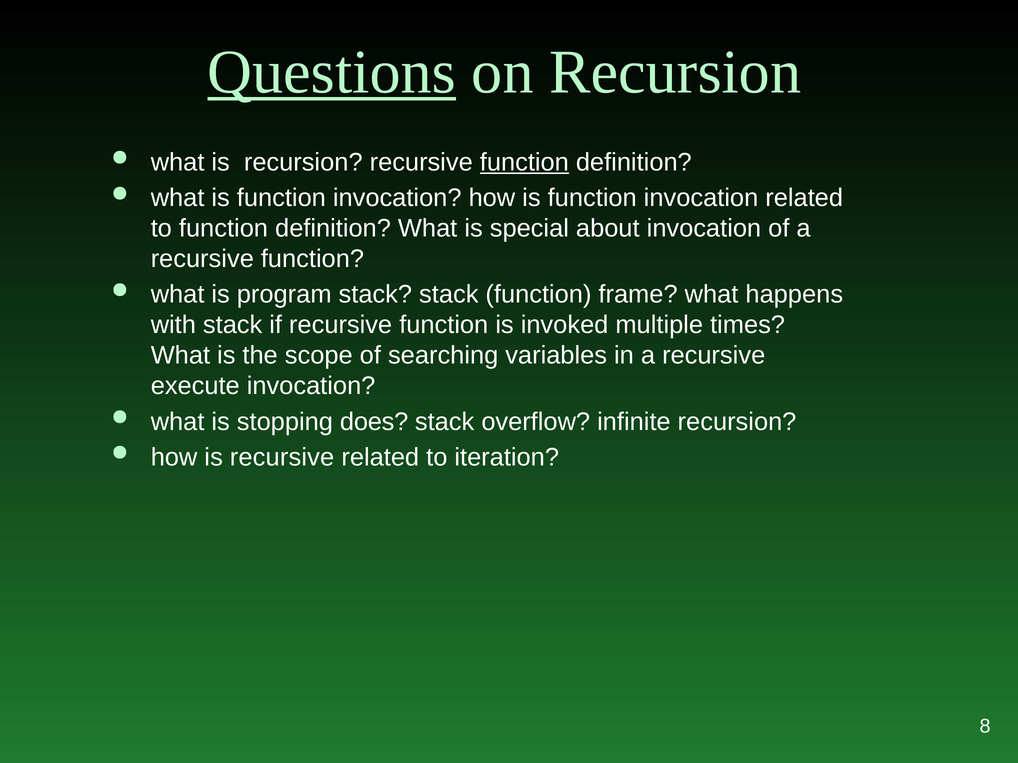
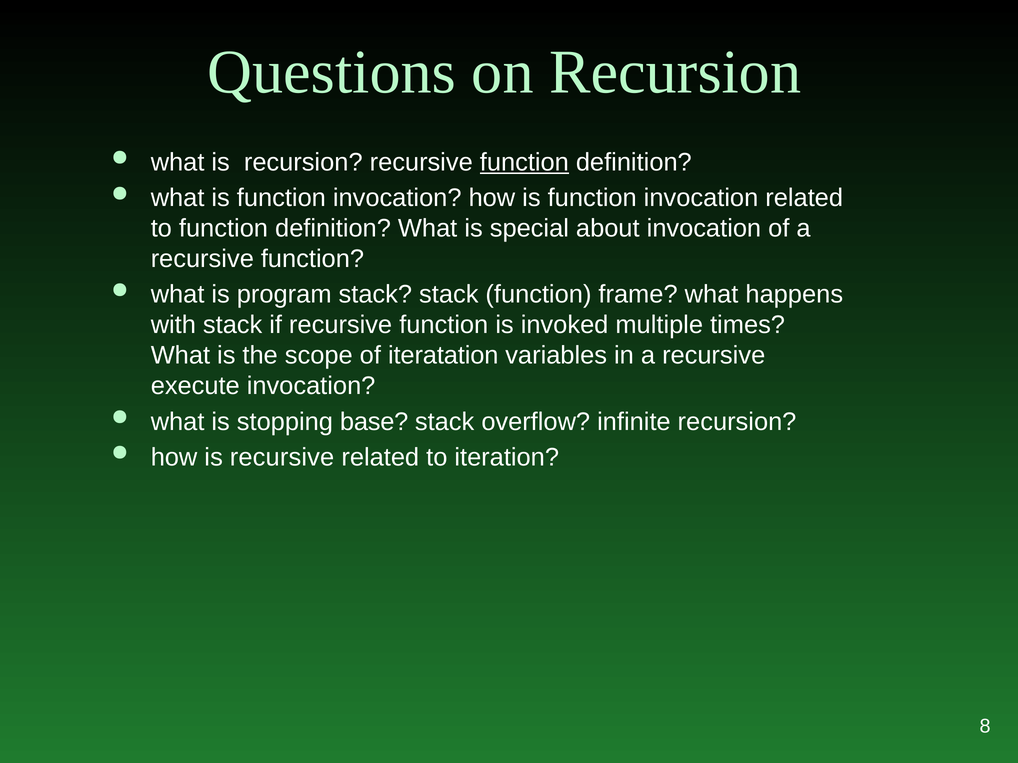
Questions underline: present -> none (332, 72)
searching: searching -> iteratation (443, 356)
does: does -> base (374, 422)
